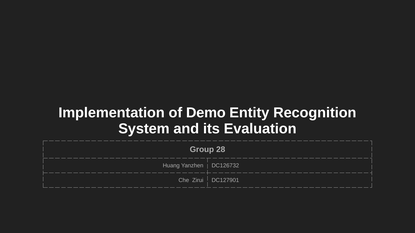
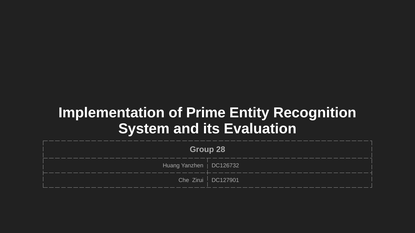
Demo: Demo -> Prime (206, 113)
